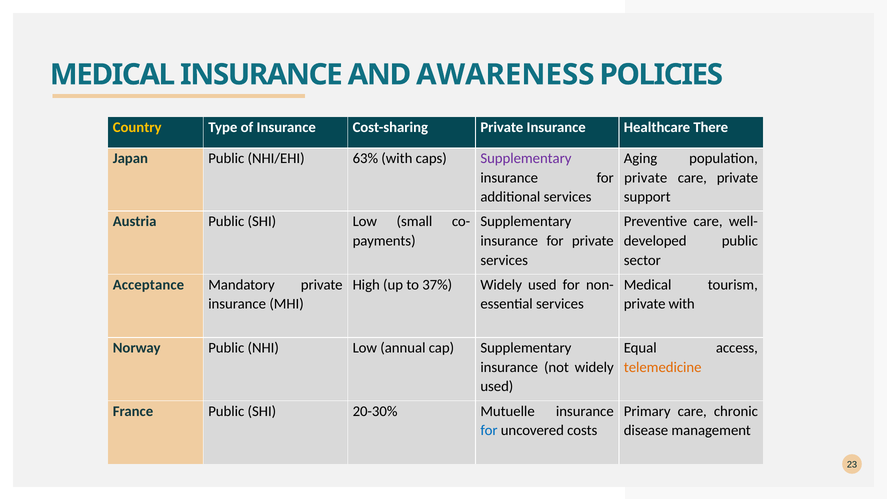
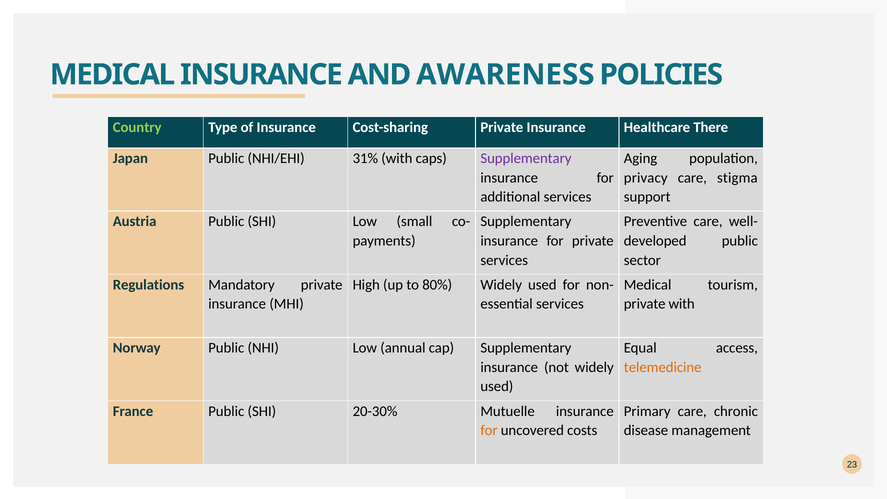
Country colour: yellow -> light green (137, 128)
63%: 63% -> 31% (365, 158)
private: private -> privacy (646, 178)
care private: private -> stigma (737, 178)
Acceptance: Acceptance -> Regulations (149, 285)
37%: 37% -> 80% (437, 285)
for colour: blue -> orange (489, 430)
